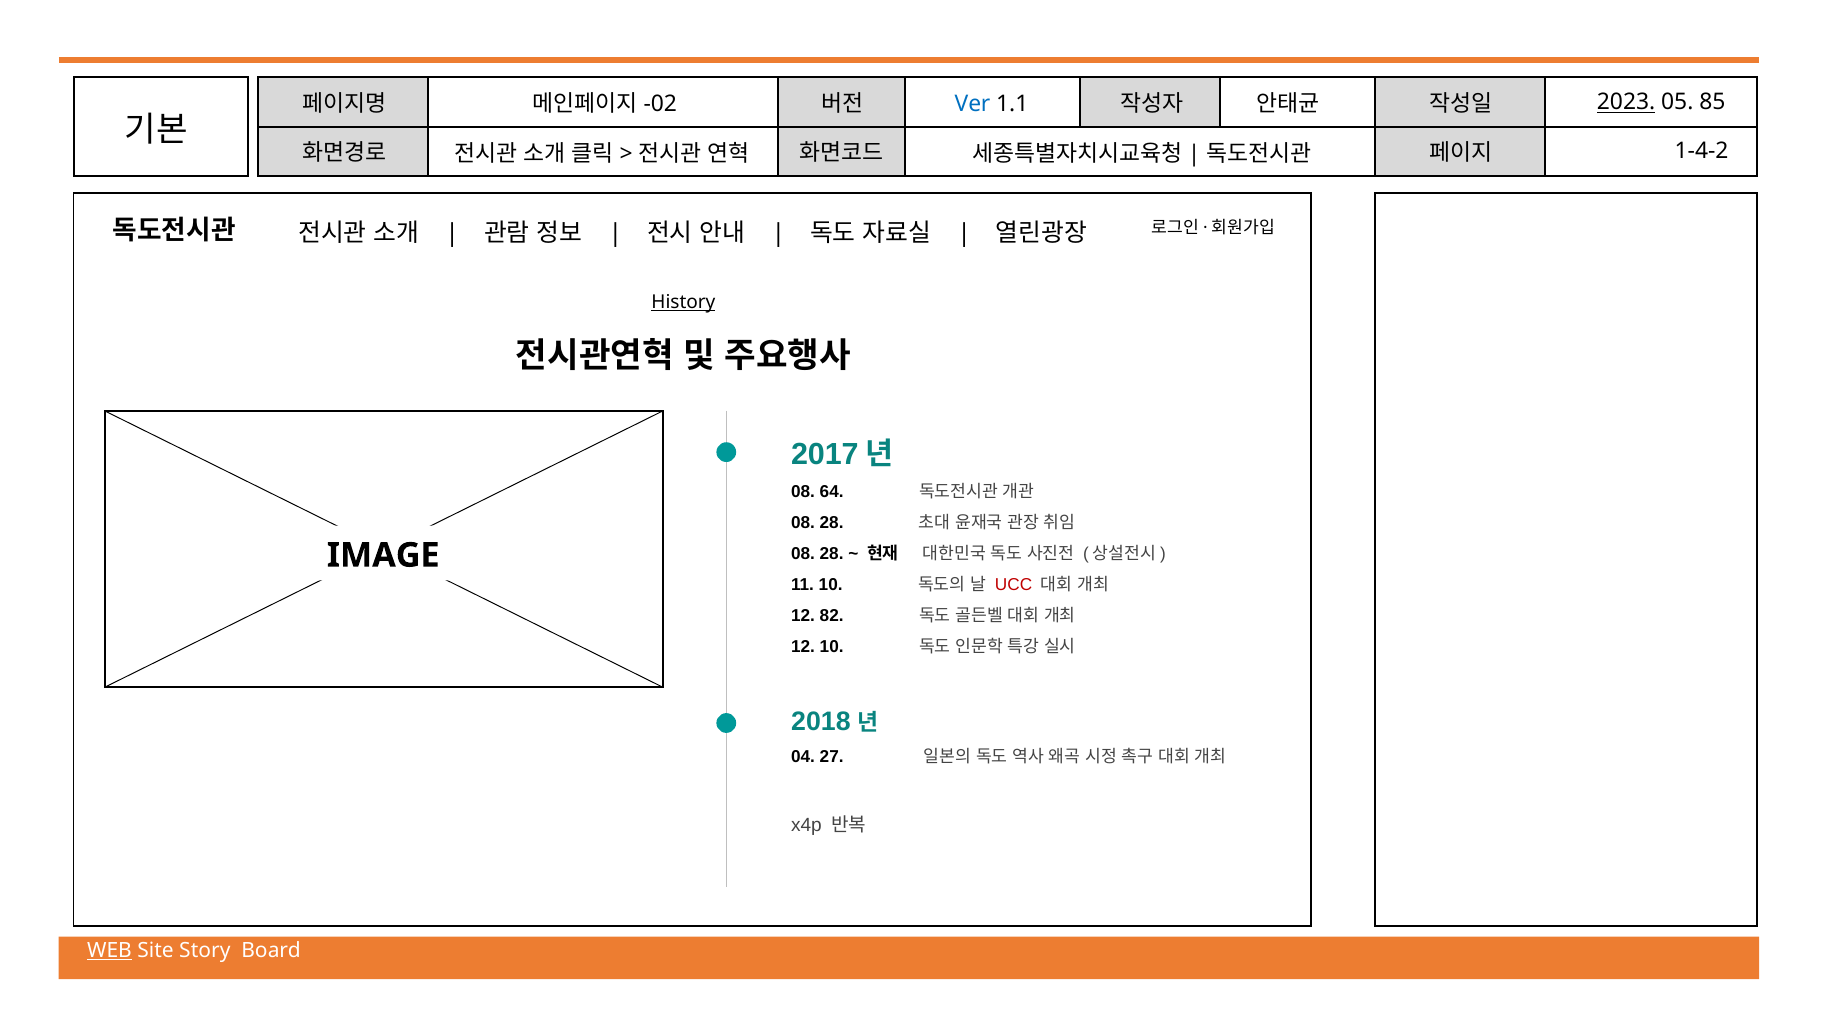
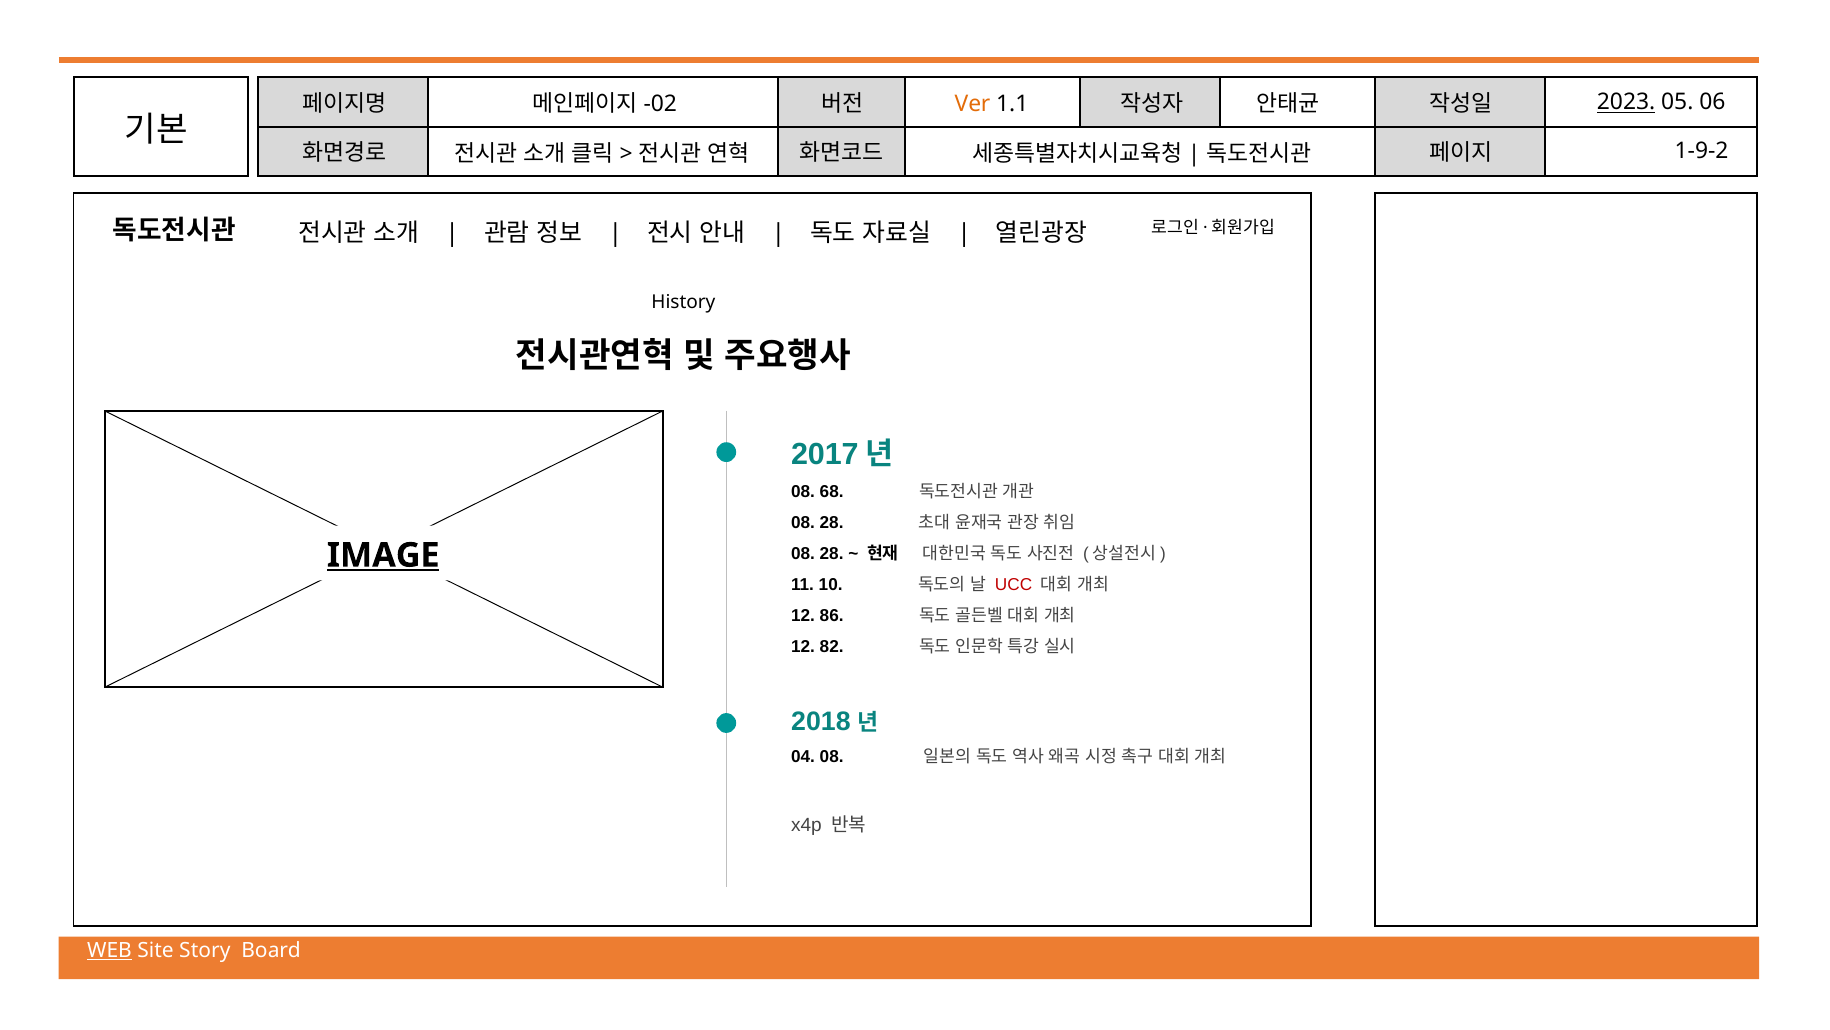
Ver colour: blue -> orange (973, 103)
85: 85 -> 06 (1712, 102)
1-4-2: 1-4-2 -> 1-9-2 (1702, 150)
History underline: present -> none (683, 302)
64: 64 -> 68 (832, 492)
IMAGE underline: none -> present (383, 555)
82: 82 -> 86 (832, 616)
12 10: 10 -> 82 (832, 647)
04 27: 27 -> 08 (832, 757)
